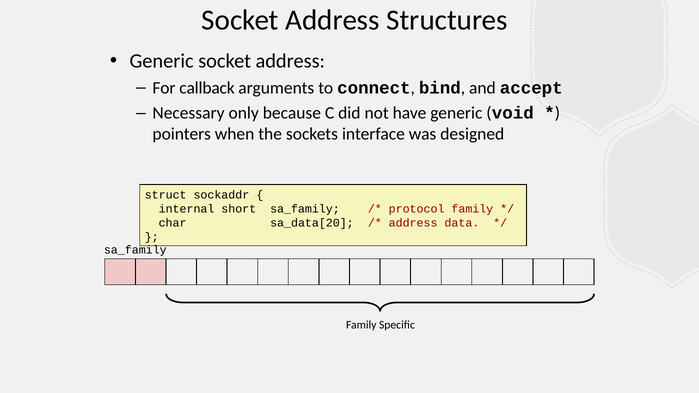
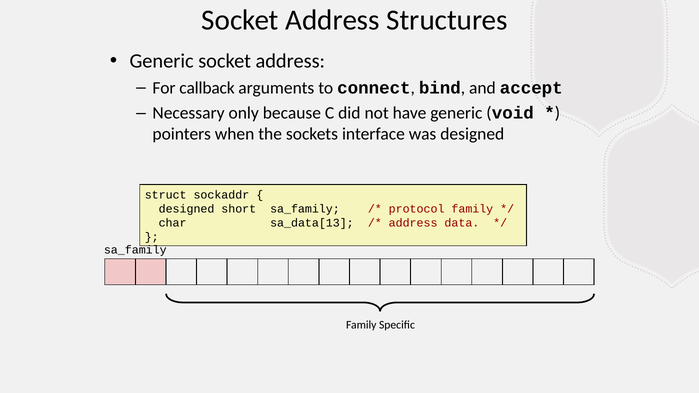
internal: internal -> designed (187, 209)
sa_data[20: sa_data[20 -> sa_data[13 (312, 223)
